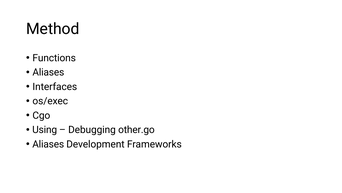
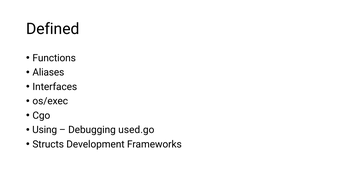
Method: Method -> Defined (53, 29)
other.go: other.go -> used.go (136, 130)
Aliases: Aliases -> Structs (48, 144)
